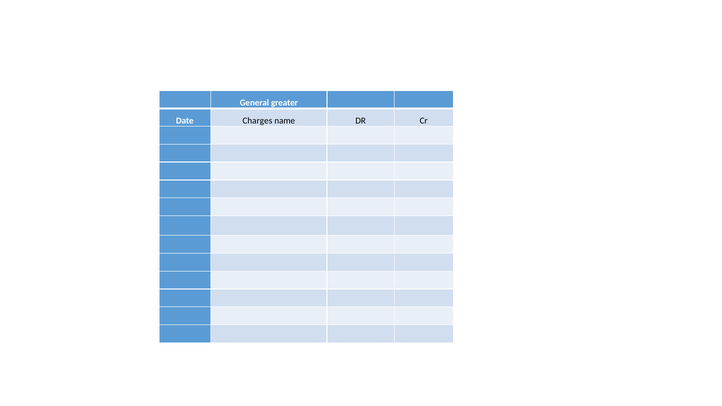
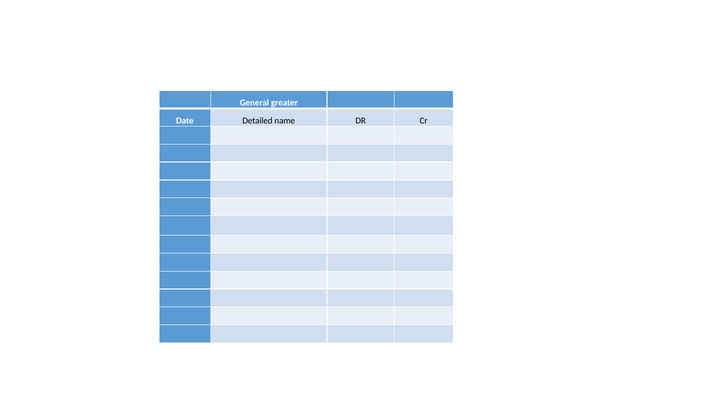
Charges: Charges -> Detailed (257, 121)
